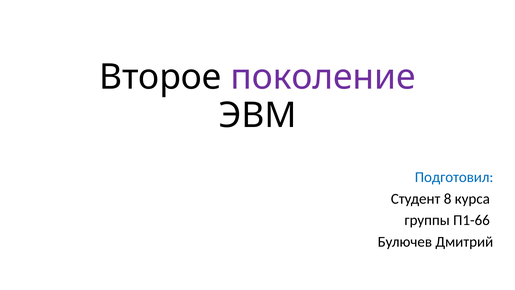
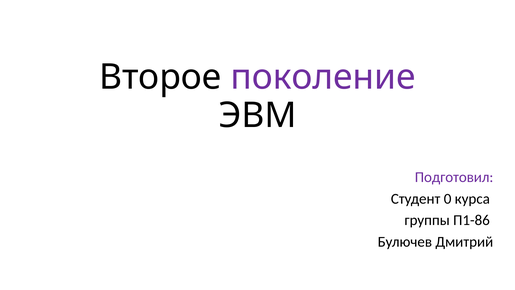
Подготовил colour: blue -> purple (454, 177)
8: 8 -> 0 (448, 199)
П1-66: П1-66 -> П1-86 (471, 220)
